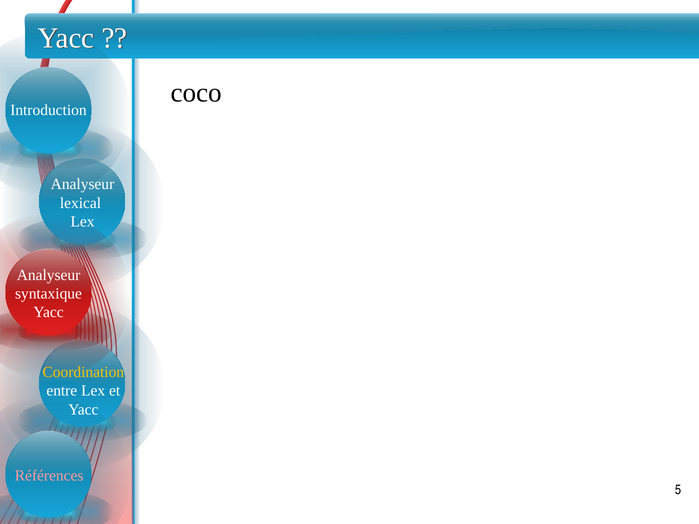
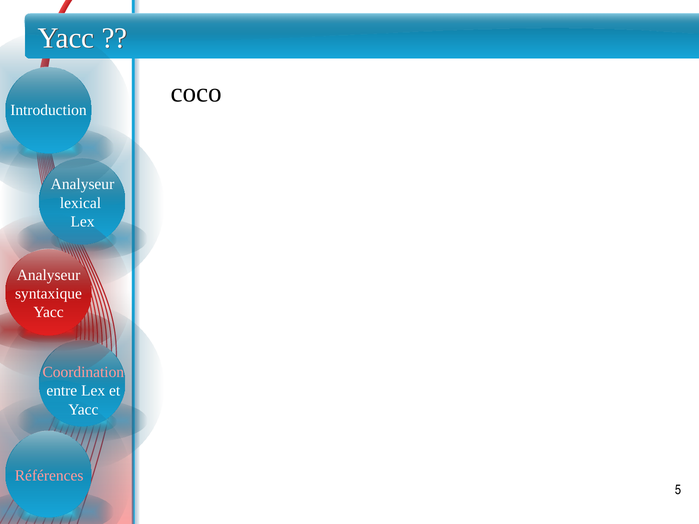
Coordination colour: yellow -> pink (83, 372)
